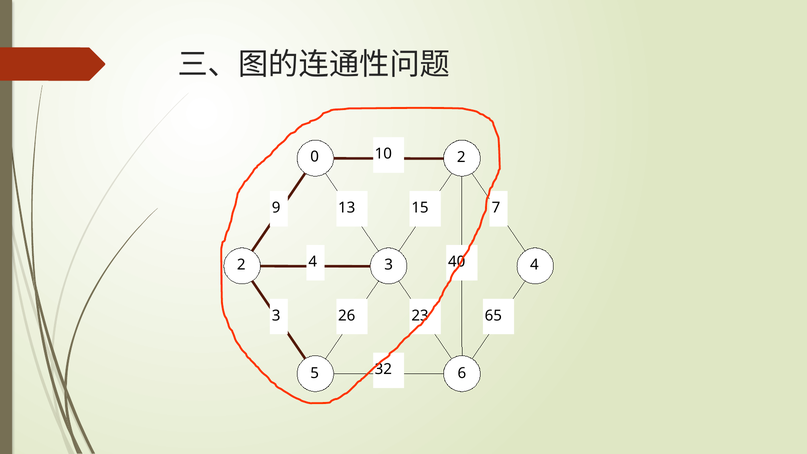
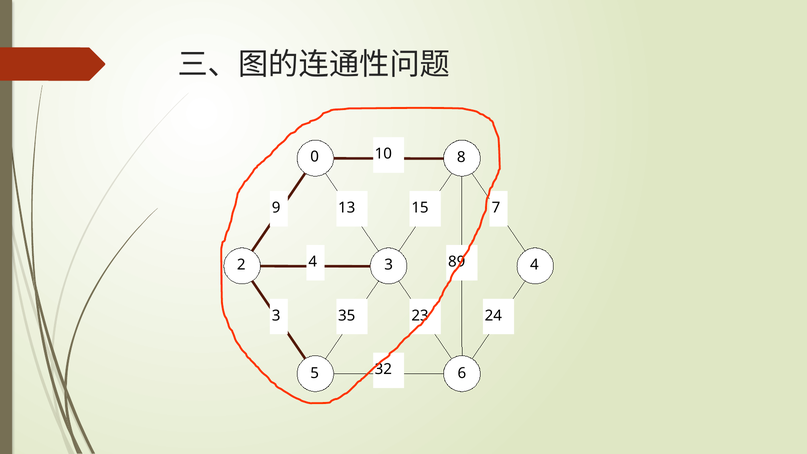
0 2: 2 -> 8 (461, 157)
40: 40 -> 89 (457, 262)
26: 26 -> 35 (347, 315)
65: 65 -> 24 (493, 315)
